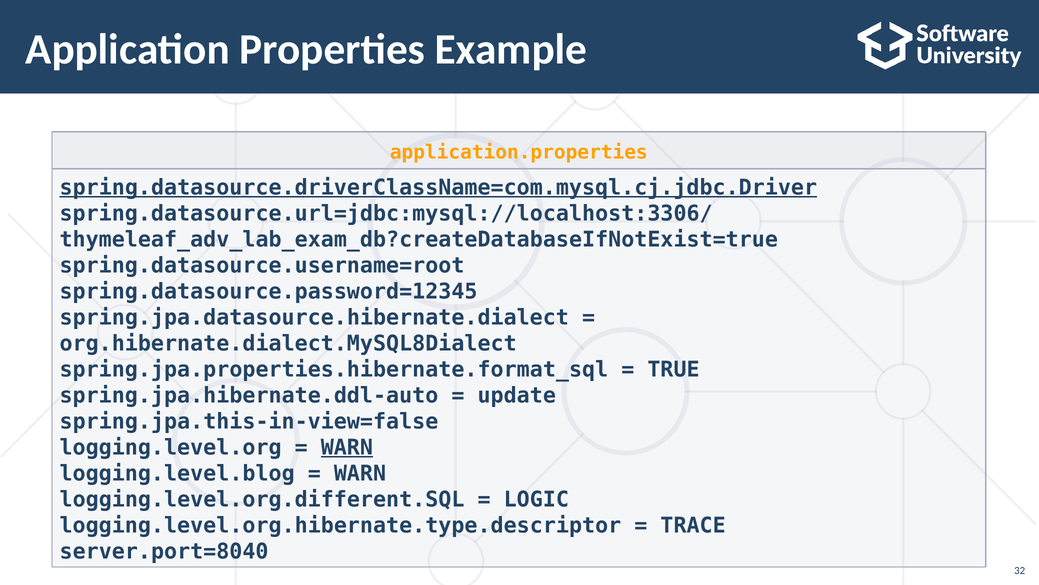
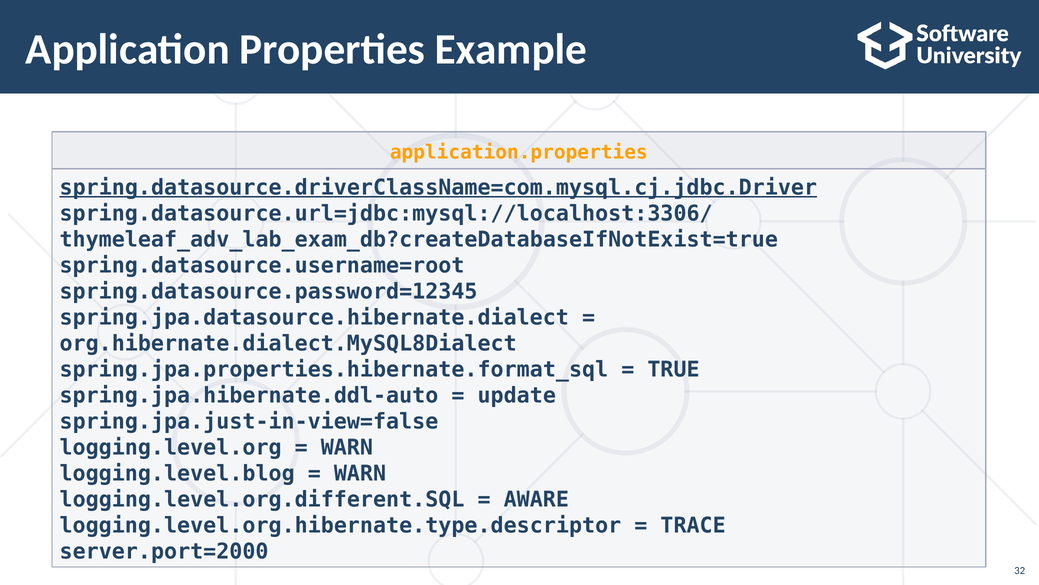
spring.jpa.this-in-view=false: spring.jpa.this-in-view=false -> spring.jpa.just-in-view=false (249, 421)
WARN underline: present -> none (347, 447)
LOGIC: LOGIC -> AWARE (536, 499)
server.port=8040: server.port=8040 -> server.port=2000 (164, 551)
